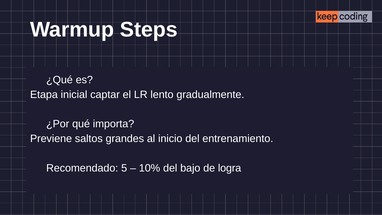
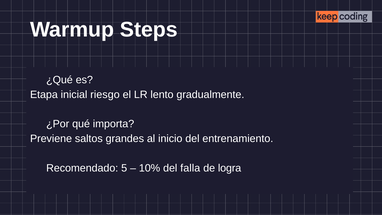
captar: captar -> riesgo (105, 95)
bajo: bajo -> falla (190, 168)
